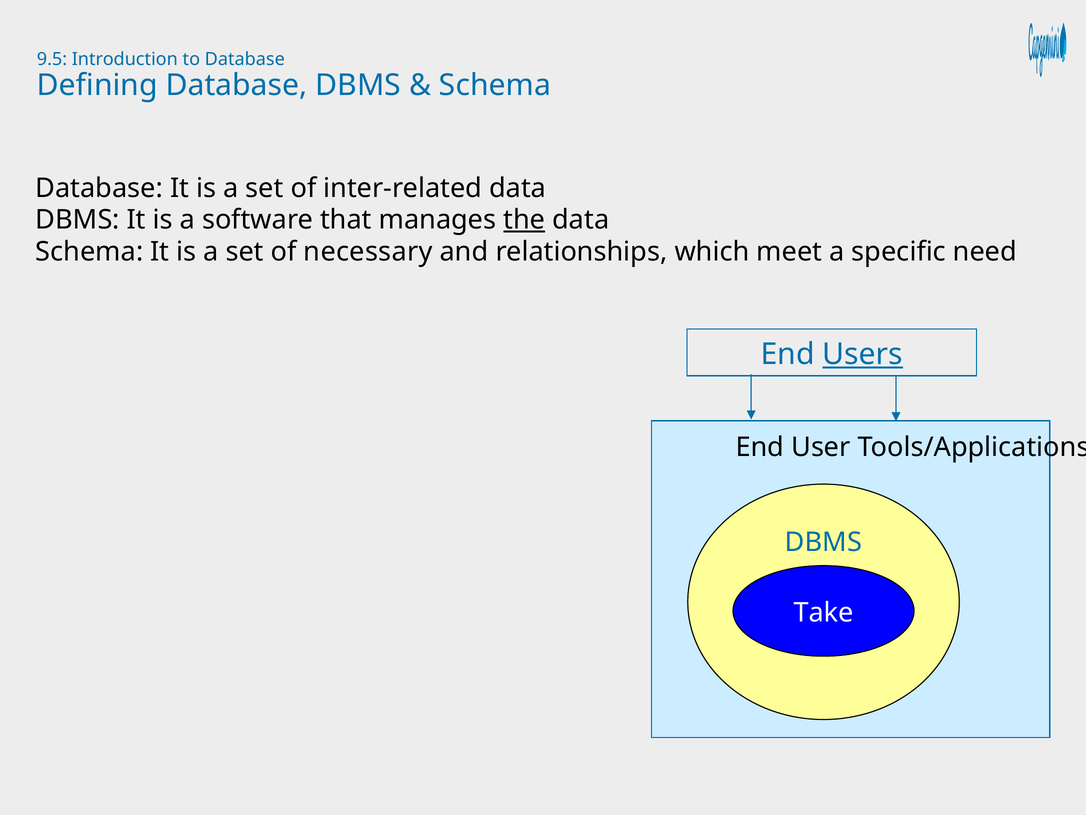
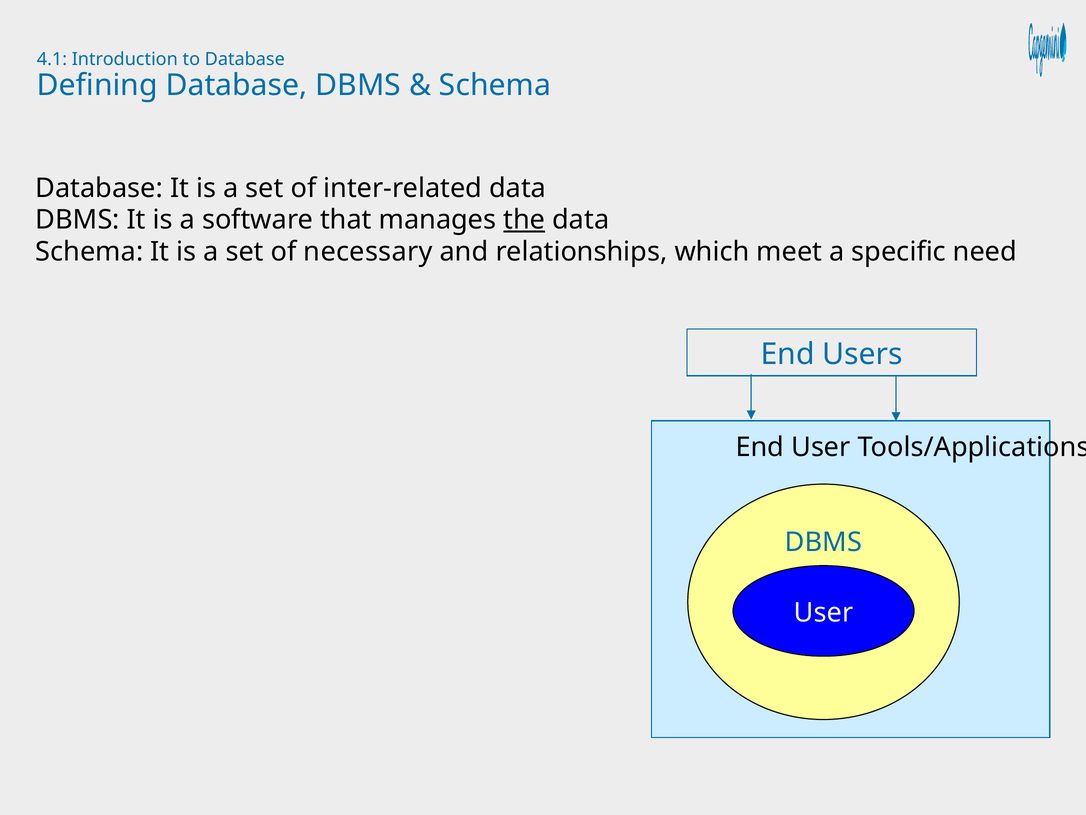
9.5: 9.5 -> 4.1 (52, 59)
Users underline: present -> none (863, 354)
Take: Take -> User (823, 612)
